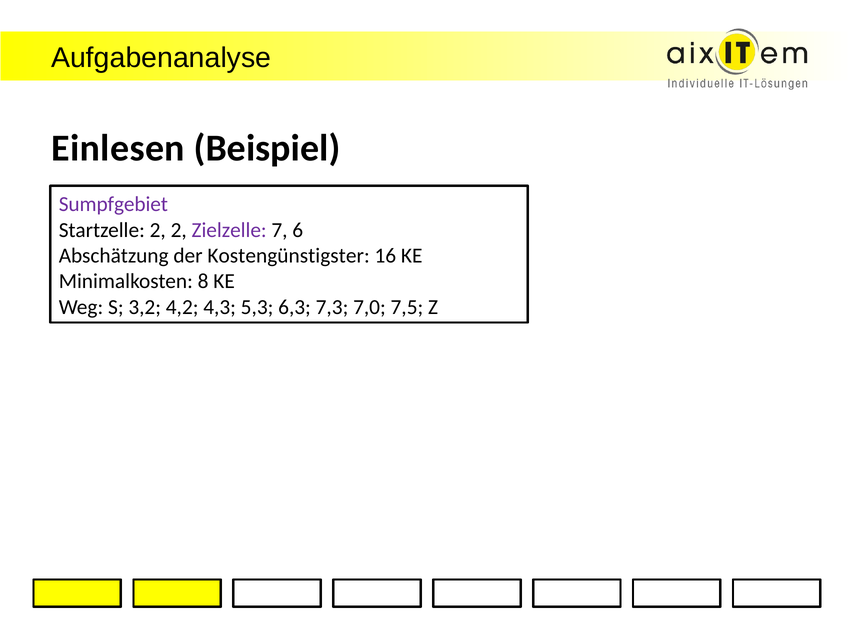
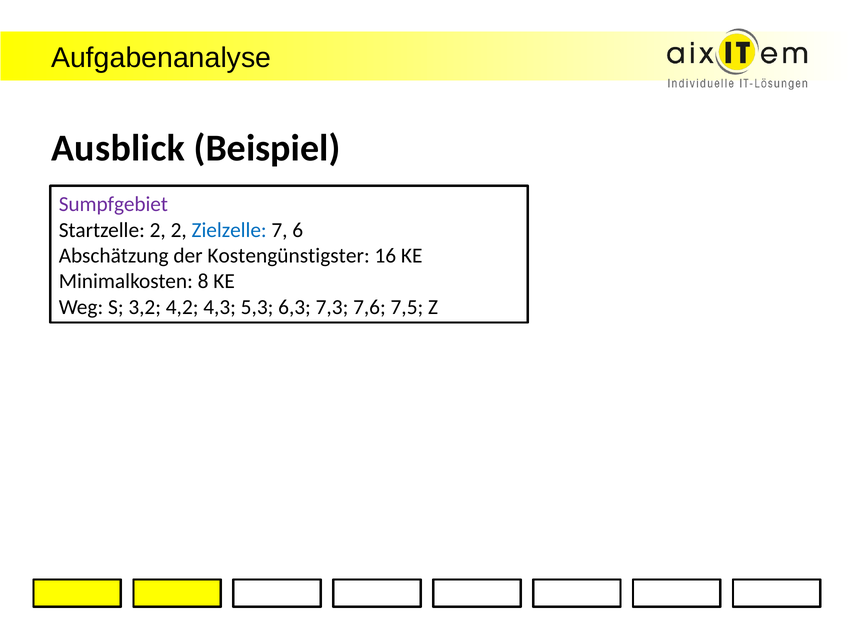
Einlesen: Einlesen -> Ausblick (118, 148)
Zielzelle colour: purple -> blue (229, 230)
7,0: 7,0 -> 7,6 (369, 307)
